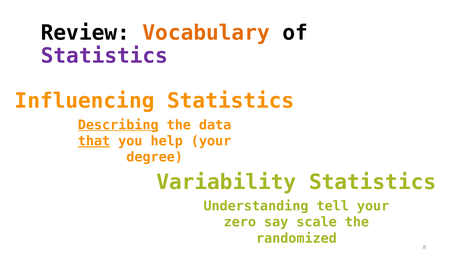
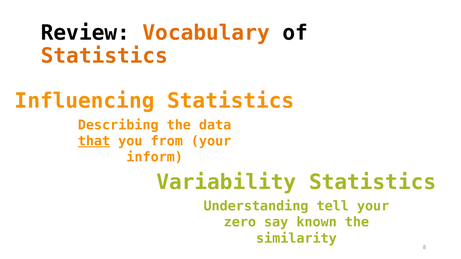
Statistics colour: purple -> orange (104, 56)
Describing underline: present -> none (118, 125)
help: help -> from (167, 141)
degree: degree -> inform (155, 157)
scale: scale -> known (317, 222)
randomized: randomized -> similarity (296, 239)
